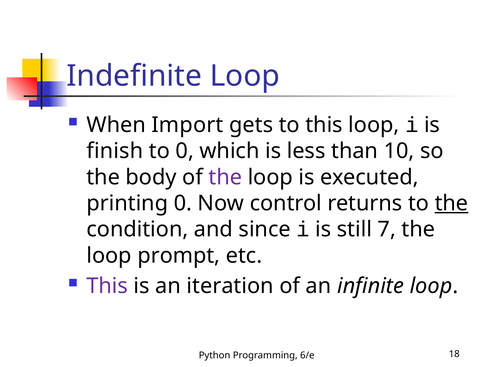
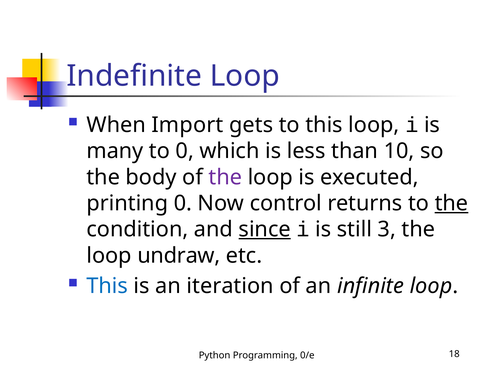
finish: finish -> many (115, 151)
since underline: none -> present (265, 229)
7: 7 -> 3 (387, 229)
prompt: prompt -> undraw (179, 255)
This colour: purple -> blue (107, 286)
6/e: 6/e -> 0/e (307, 355)
